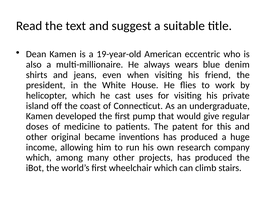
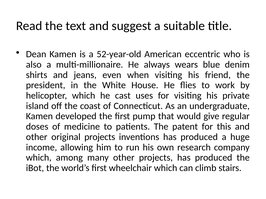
19-year-old: 19-year-old -> 52-year-old (119, 54)
original became: became -> projects (100, 137)
